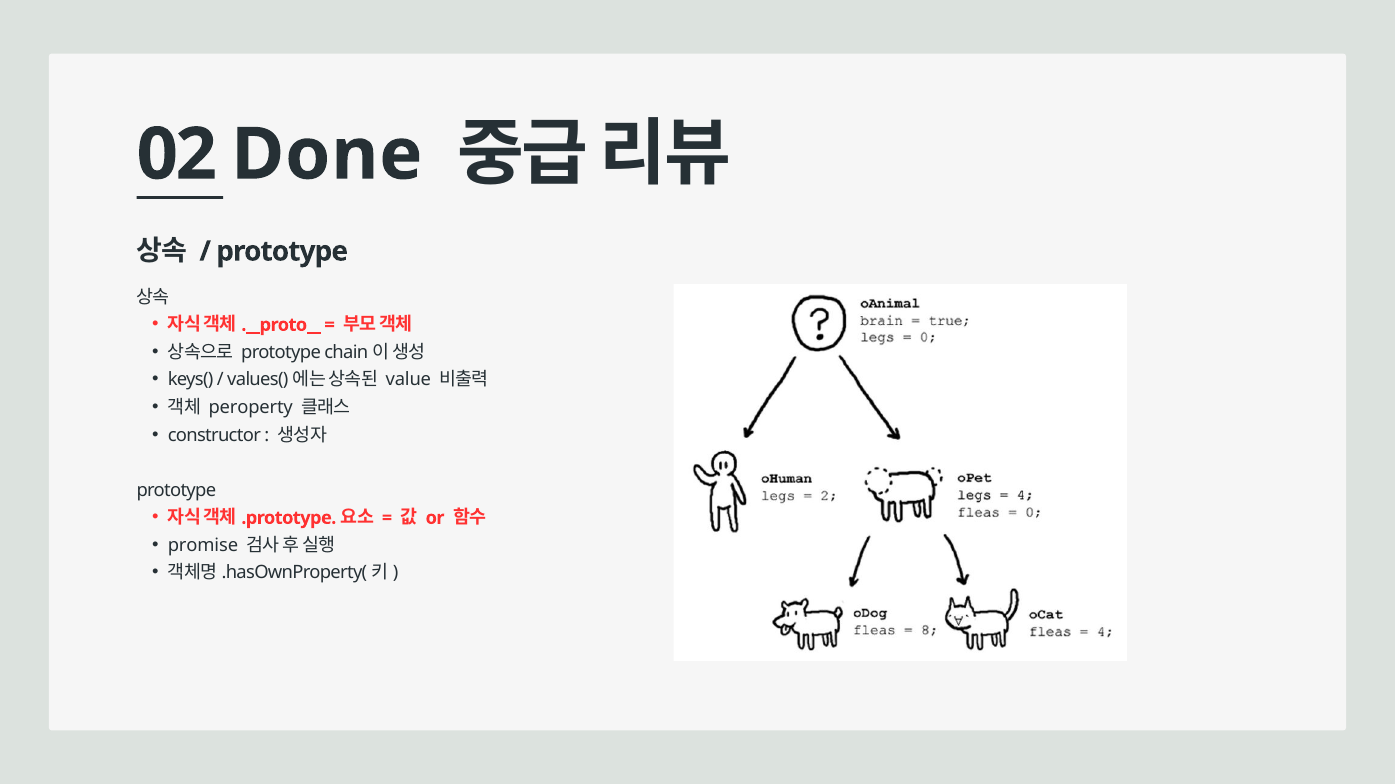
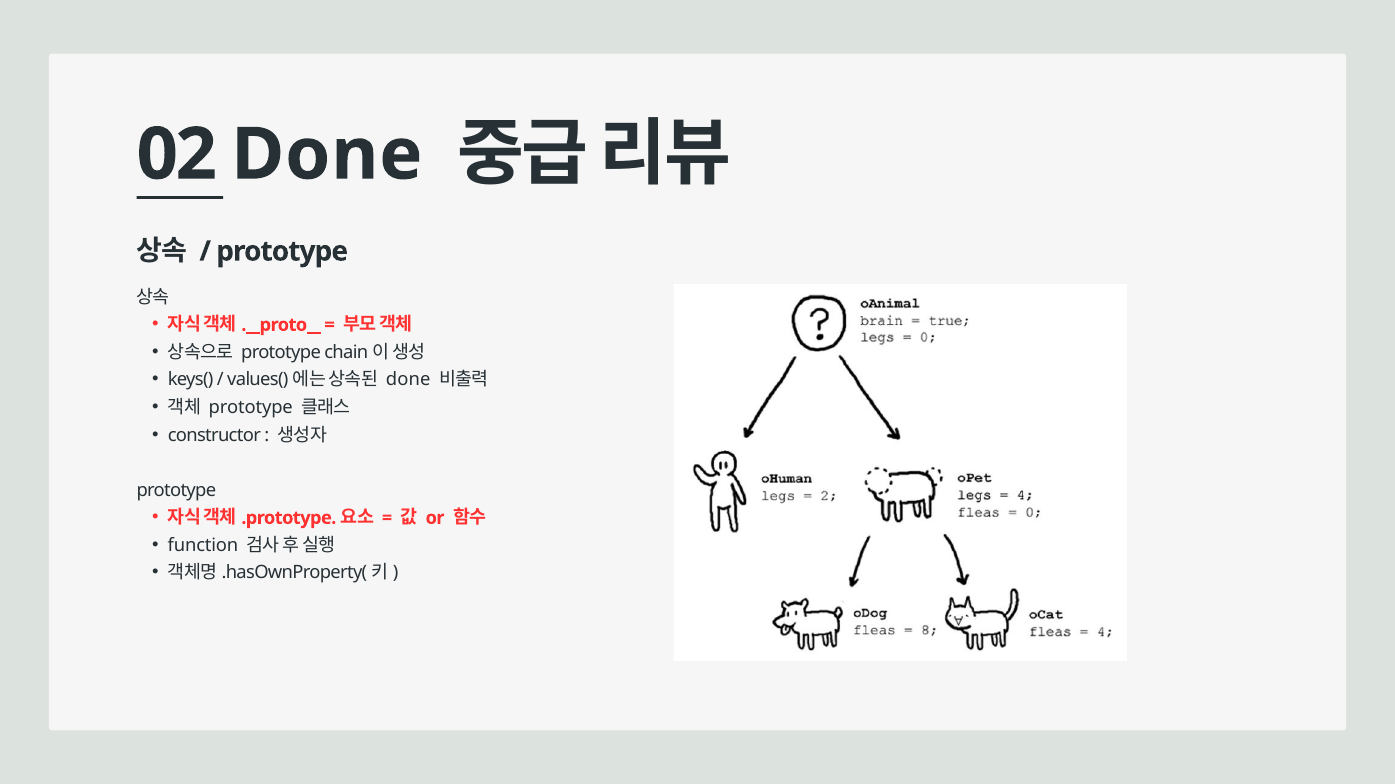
value: value -> done (408, 380)
peroperty: peroperty -> prototype (251, 408)
promise: promise -> function (203, 546)
